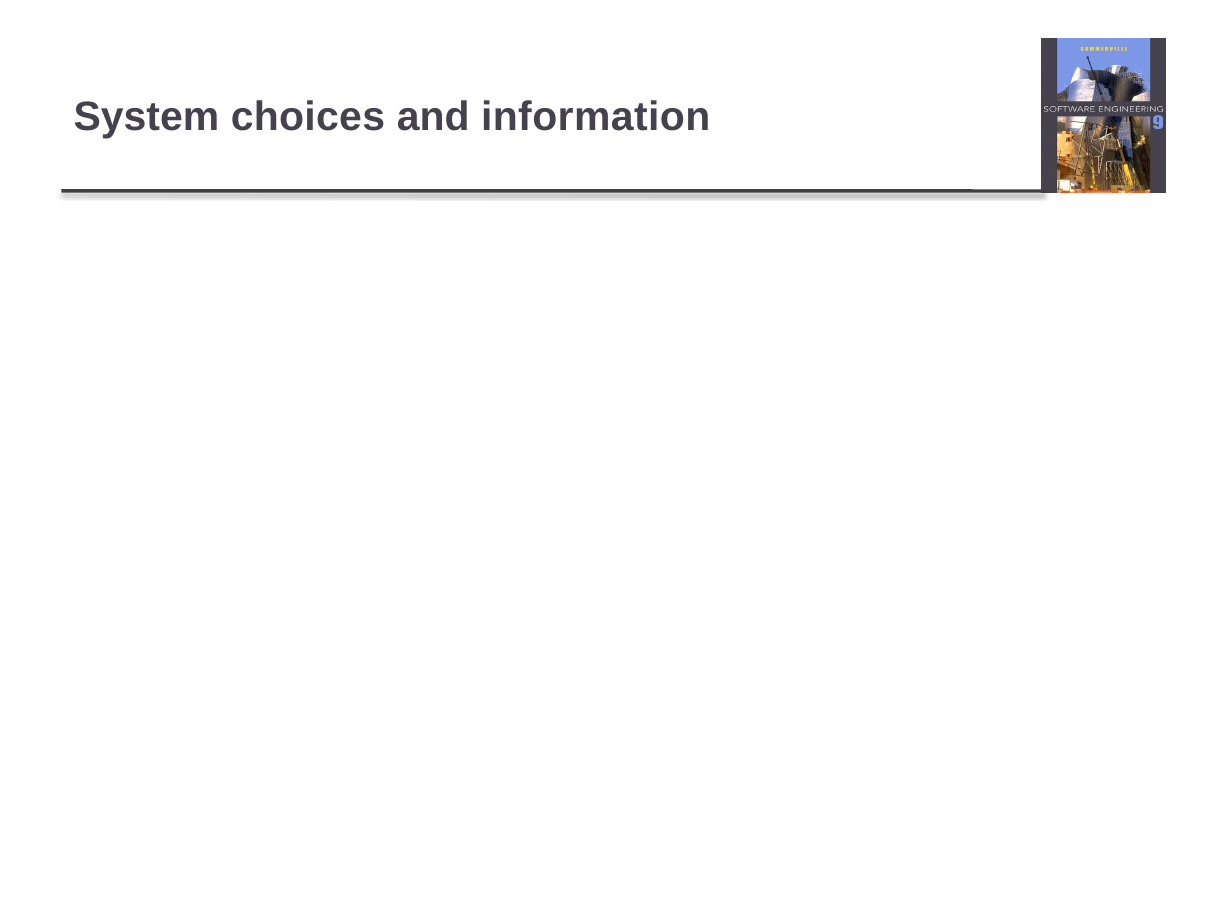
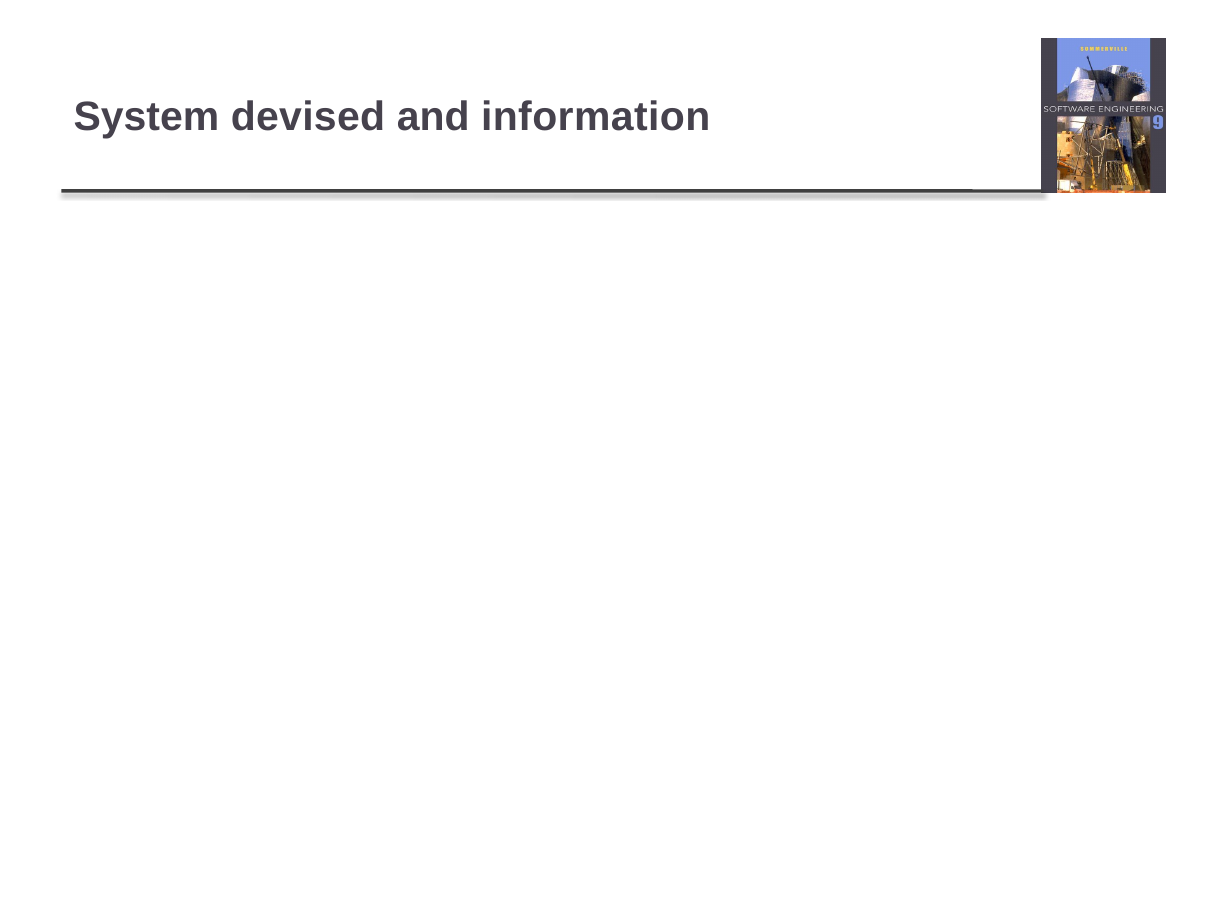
choices: choices -> devised (308, 117)
